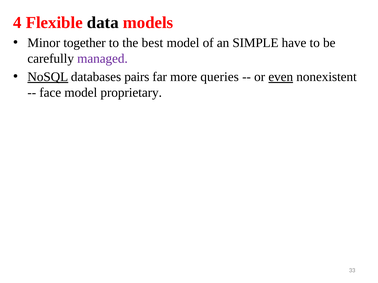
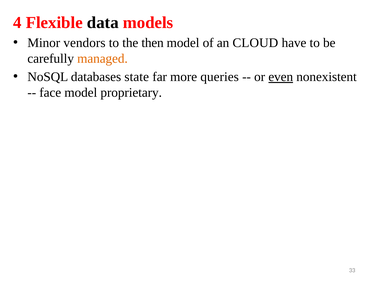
together: together -> vendors (84, 43)
best: best -> then (153, 43)
SIMPLE: SIMPLE -> CLOUD (255, 43)
managed colour: purple -> orange (102, 59)
NoSQL underline: present -> none (48, 77)
pairs: pairs -> state (137, 77)
